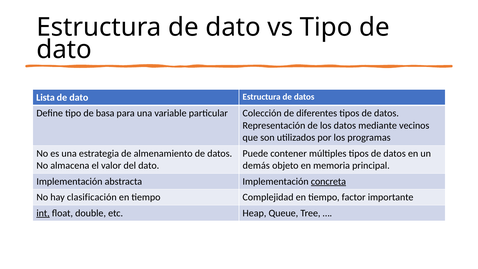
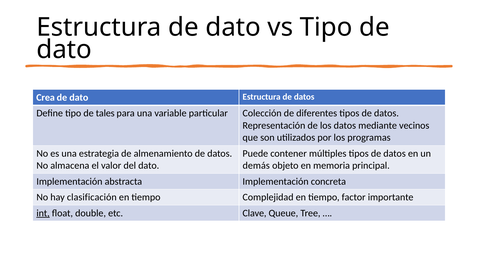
Lista: Lista -> Crea (46, 97)
basa: basa -> tales (105, 113)
concreta underline: present -> none (328, 181)
Heap: Heap -> Clave (255, 213)
